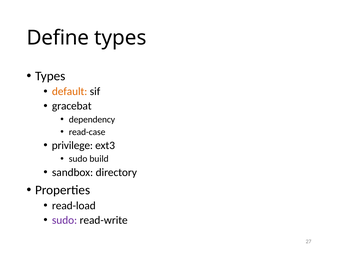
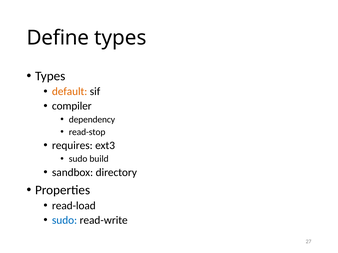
gracebat: gracebat -> compiler (72, 106)
read-case: read-case -> read-stop (87, 132)
privilege: privilege -> requires (72, 146)
sudo colour: purple -> blue (65, 221)
